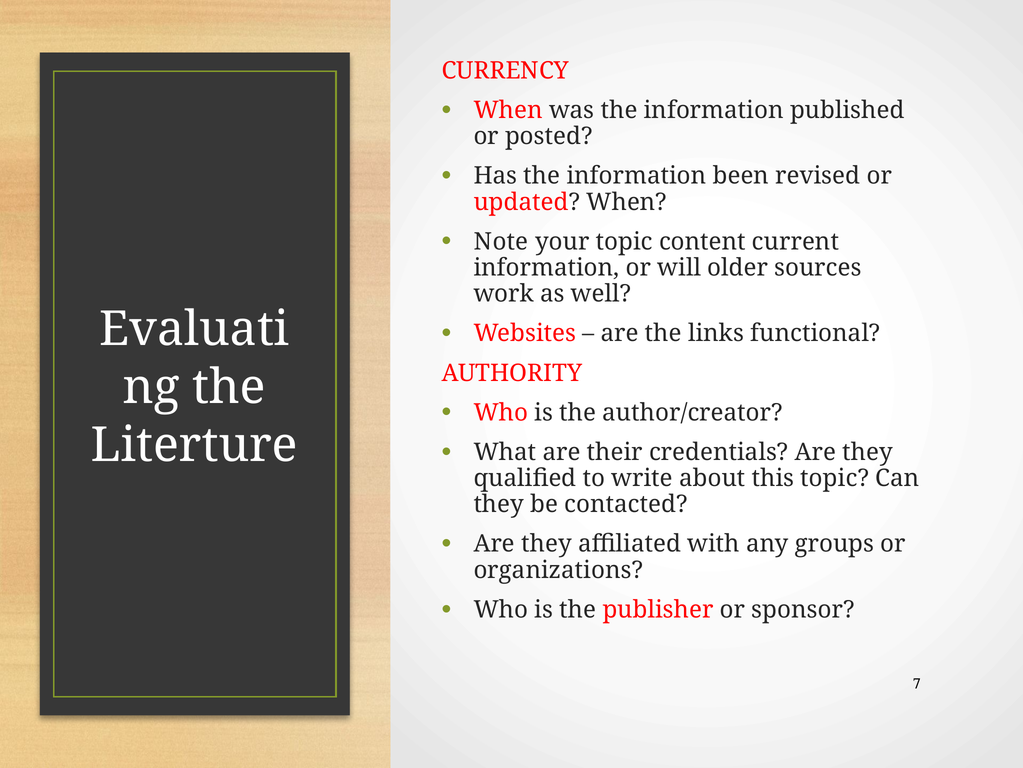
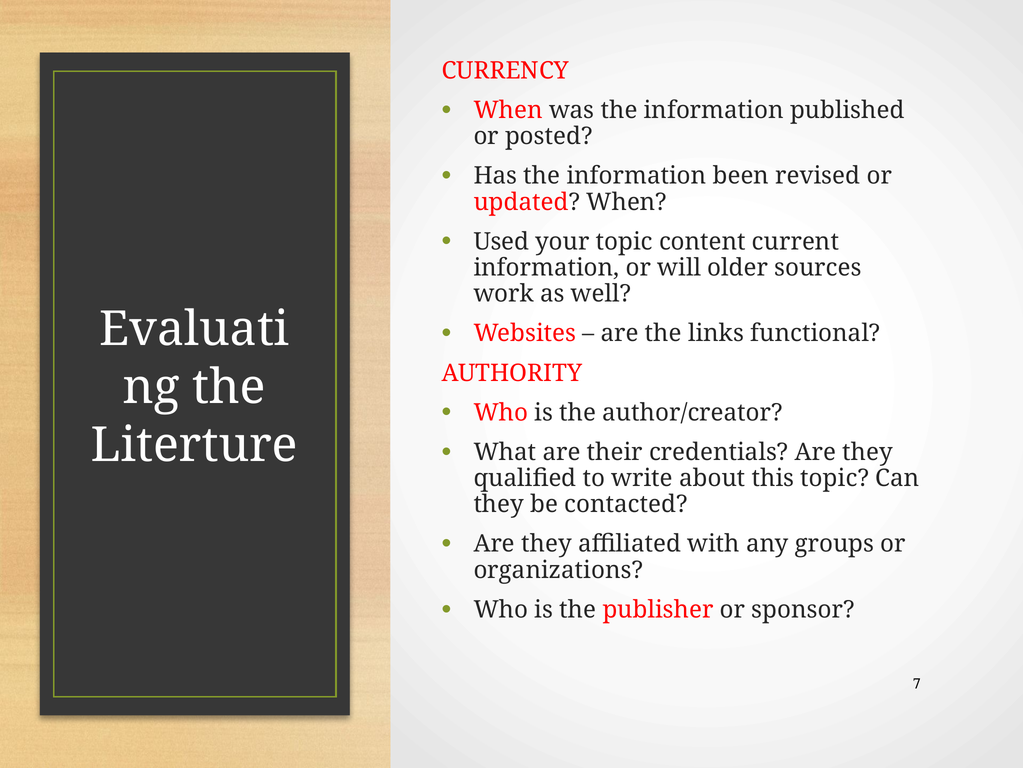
Note: Note -> Used (501, 241)
